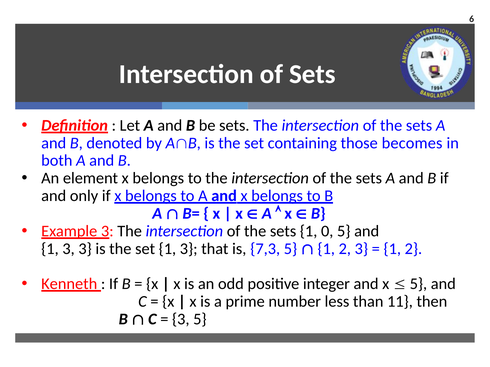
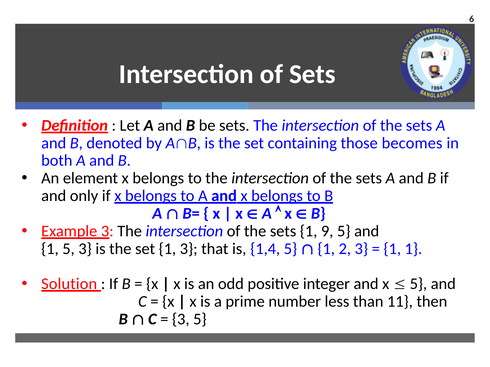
0: 0 -> 9 (327, 231)
3: 3 -> 5 (69, 249)
7,3: 7,3 -> 1,4 (265, 249)
2: 2 -> 1 (413, 249)
Kenneth: Kenneth -> Solution (69, 284)
